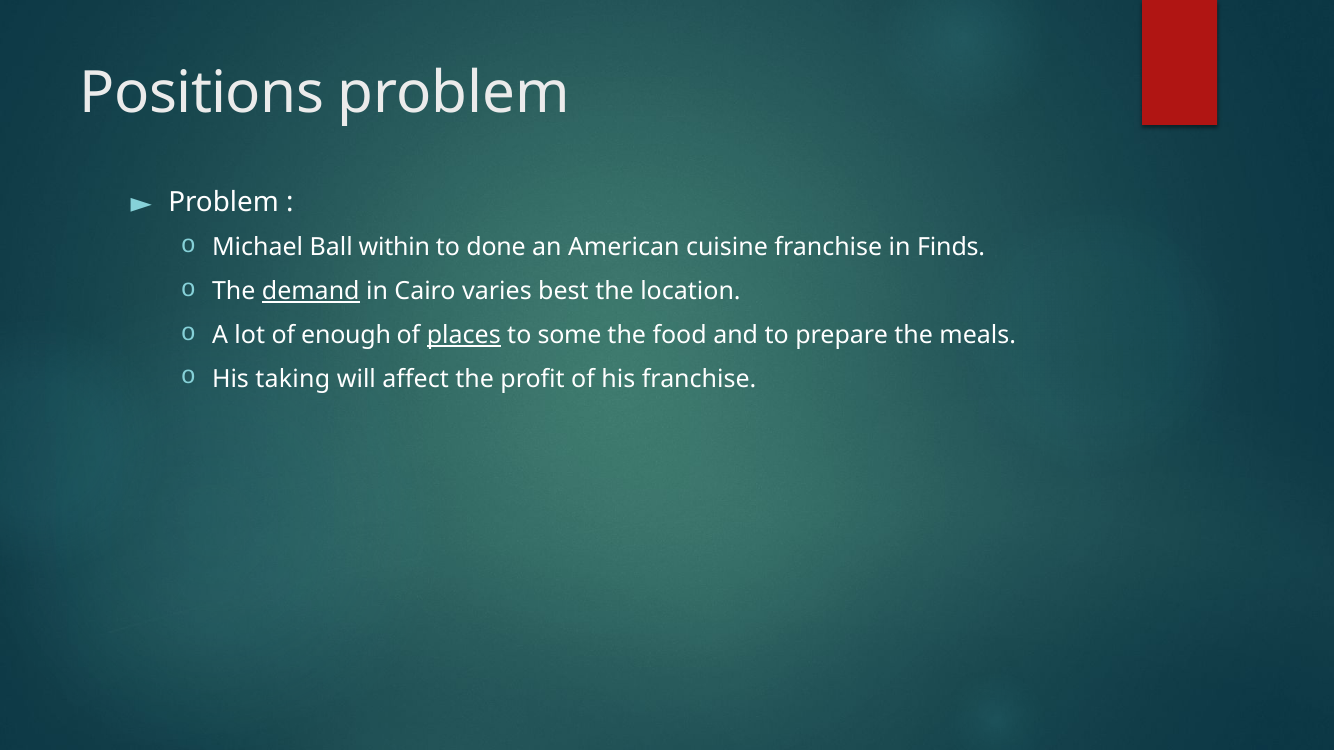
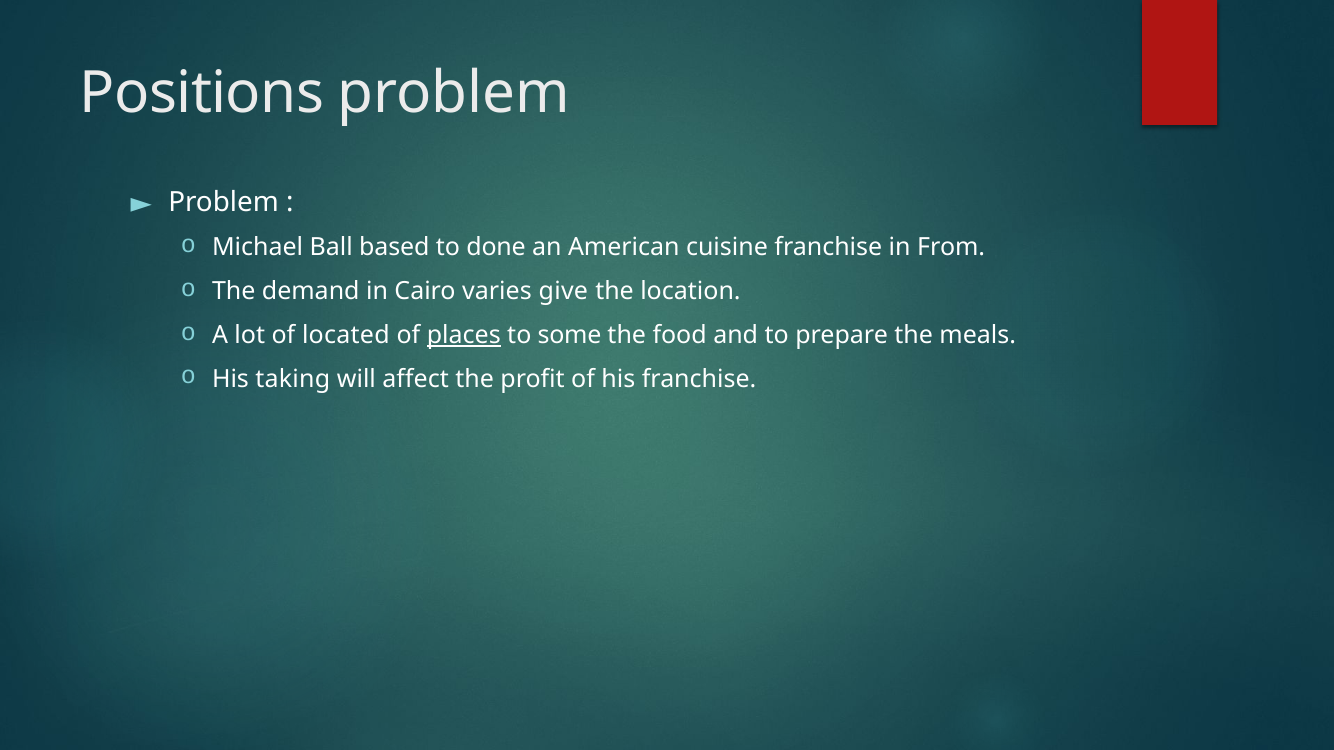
within: within -> based (394, 248)
Finds: Finds -> From (951, 248)
demand underline: present -> none (311, 291)
best: best -> give (563, 291)
enough: enough -> located (346, 335)
